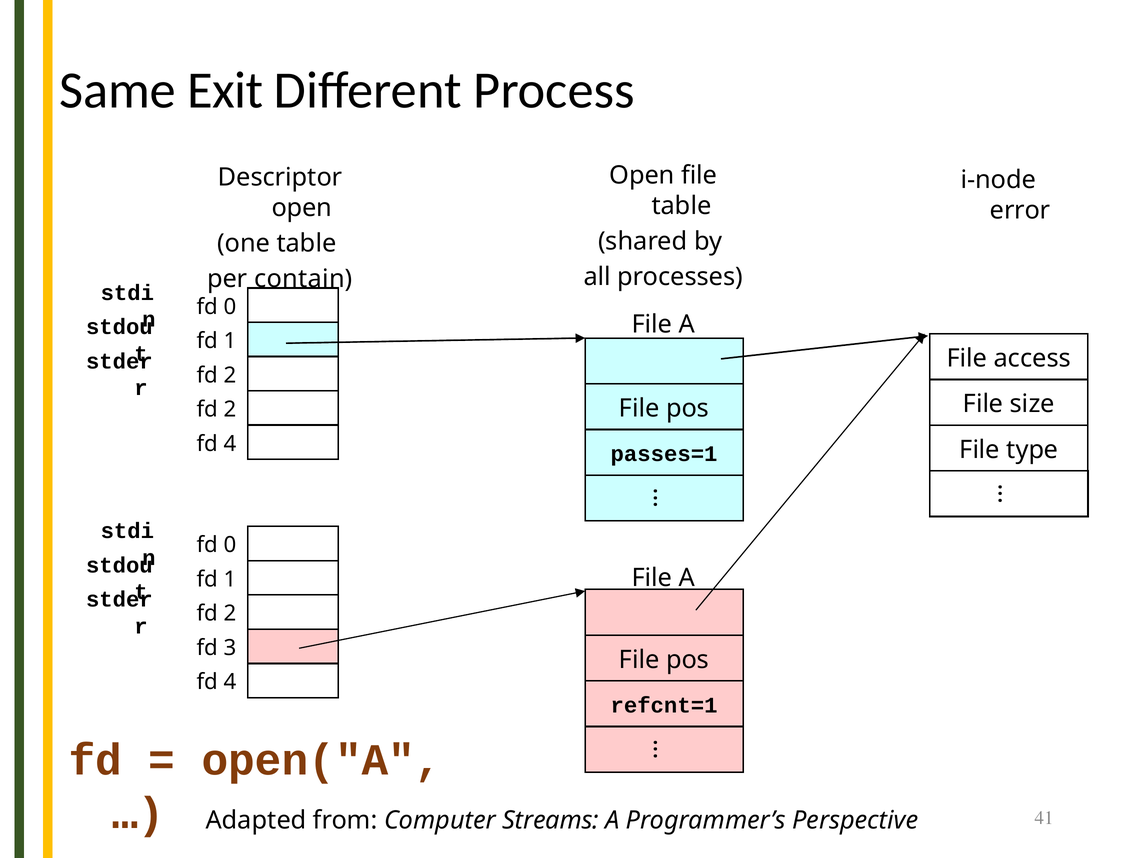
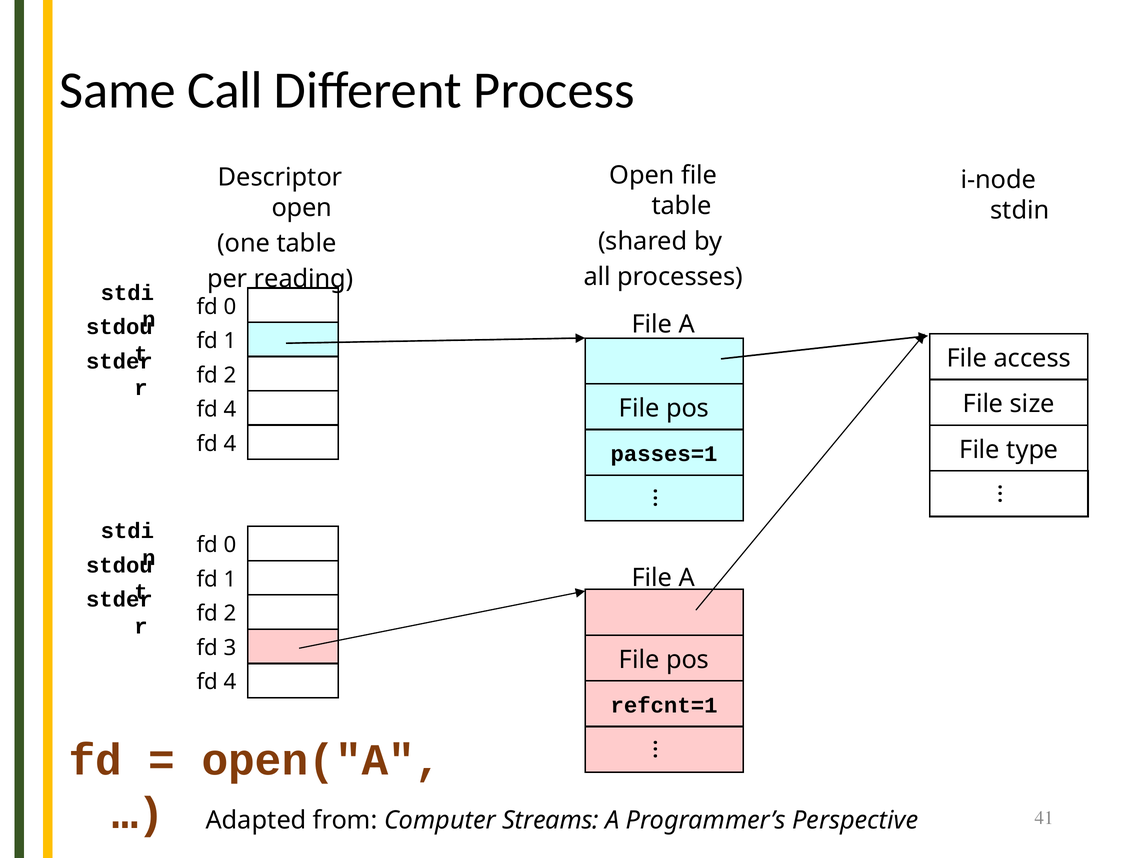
Exit: Exit -> Call (225, 90)
error: error -> stdin (1020, 210)
contain: contain -> reading (304, 279)
2: 2 -> 4 (230, 409)
